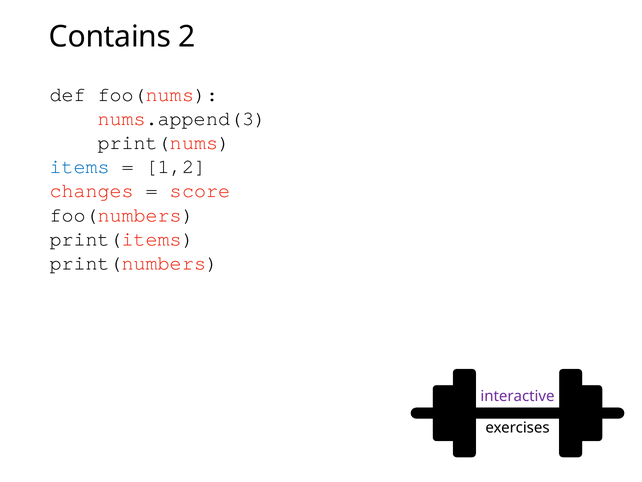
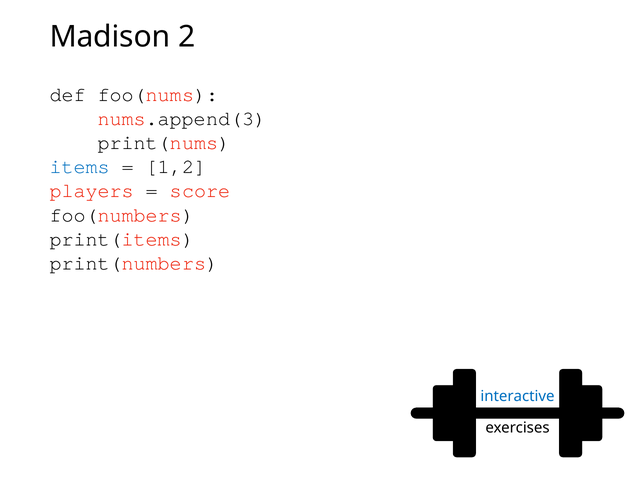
Contains: Contains -> Madison (110, 37)
changes: changes -> players (92, 191)
interactive colour: purple -> blue (517, 396)
